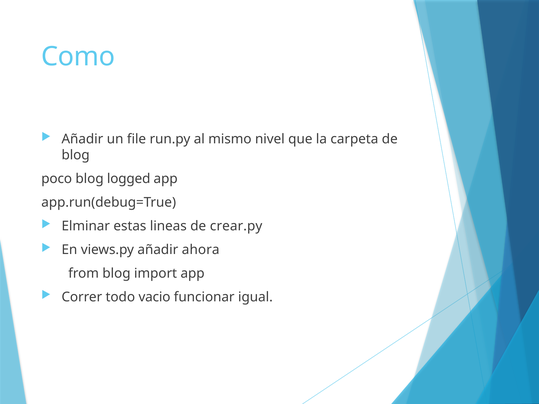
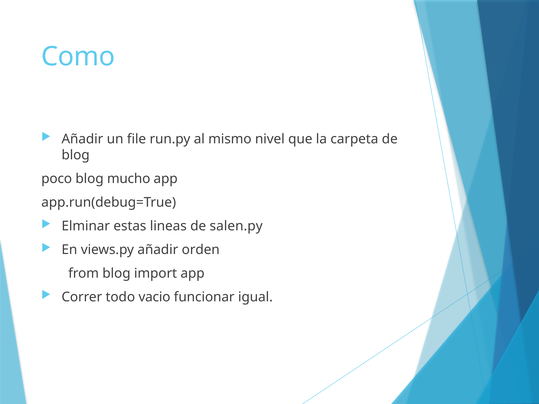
logged: logged -> mucho (129, 179)
crear.py: crear.py -> salen.py (236, 226)
ahora: ahora -> orden (201, 250)
